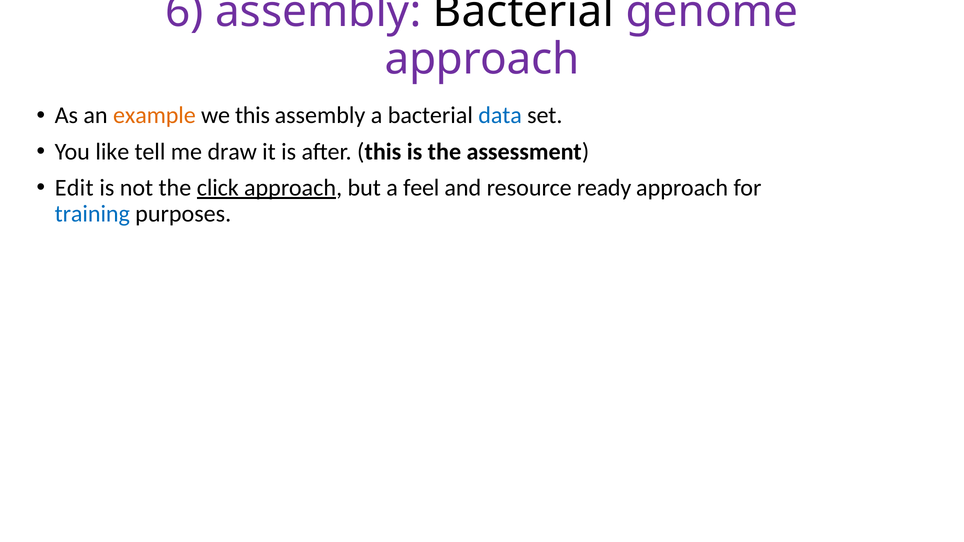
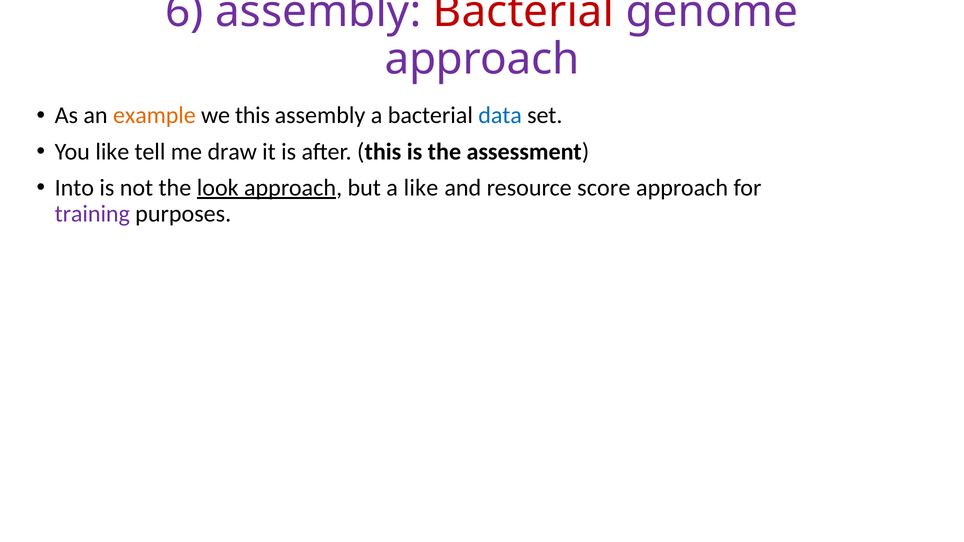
Bacterial colour: black -> red (524, 12)
Edit: Edit -> Into (74, 188)
click: click -> look (218, 188)
a feel: feel -> like (421, 188)
ready: ready -> score (604, 188)
training colour: blue -> purple (92, 214)
